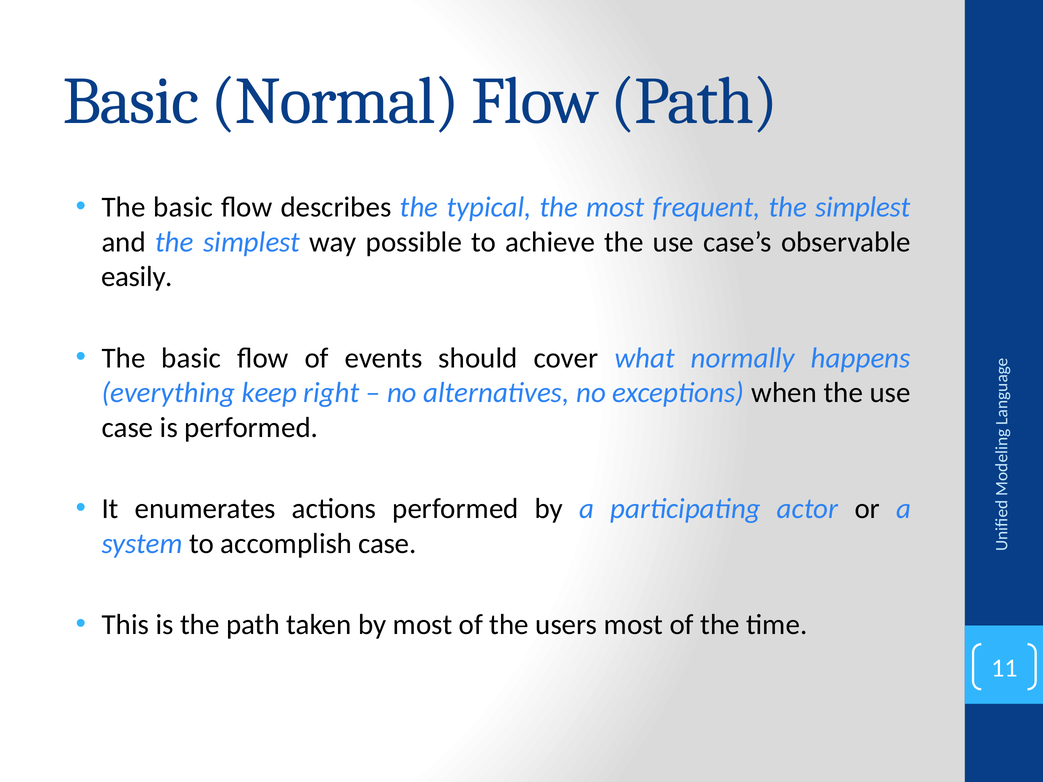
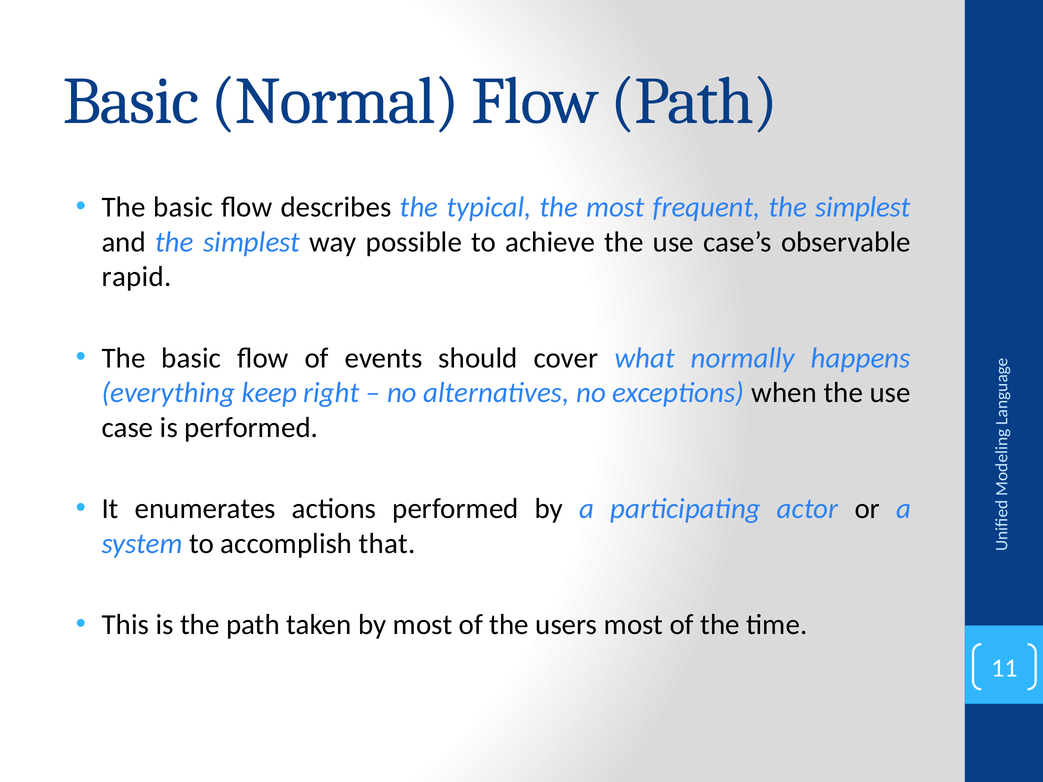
easily: easily -> rapid (137, 277)
accomplish case: case -> that (387, 544)
